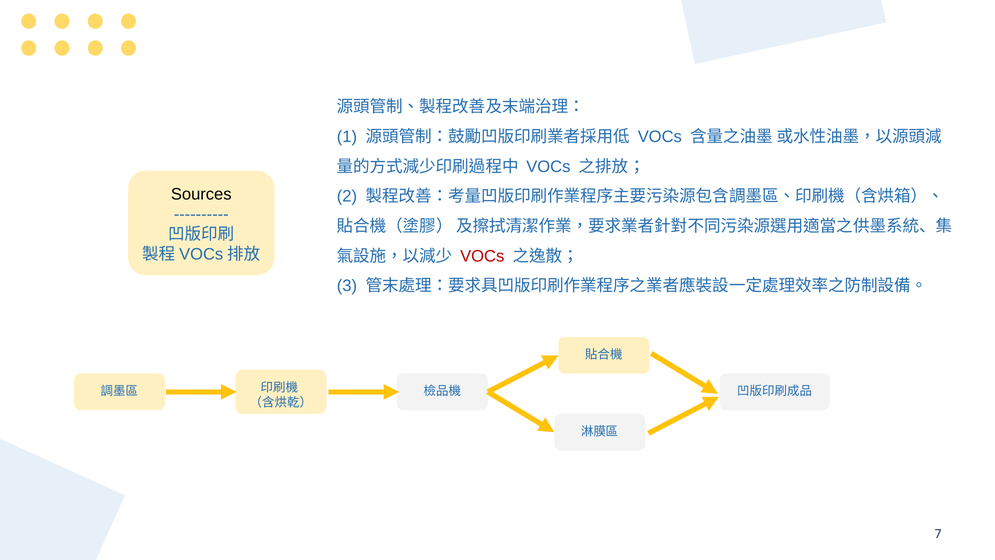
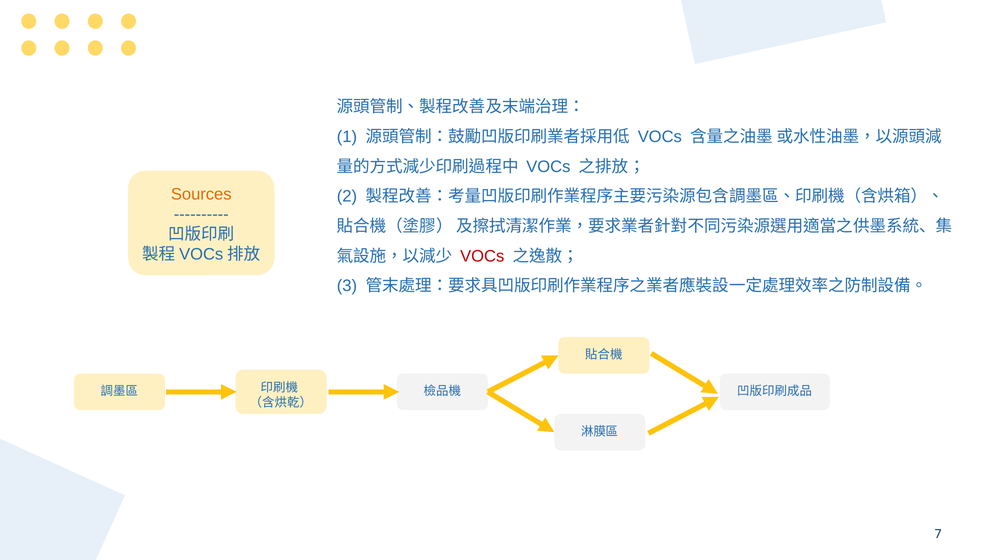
Sources colour: black -> orange (201, 194)
